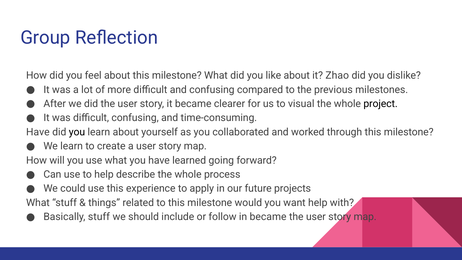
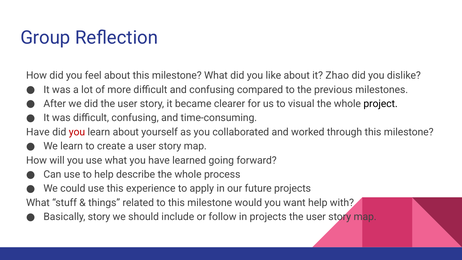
you colour: black -> red (77, 132)
Basically stuff: stuff -> story (99, 217)
in became: became -> projects (268, 217)
